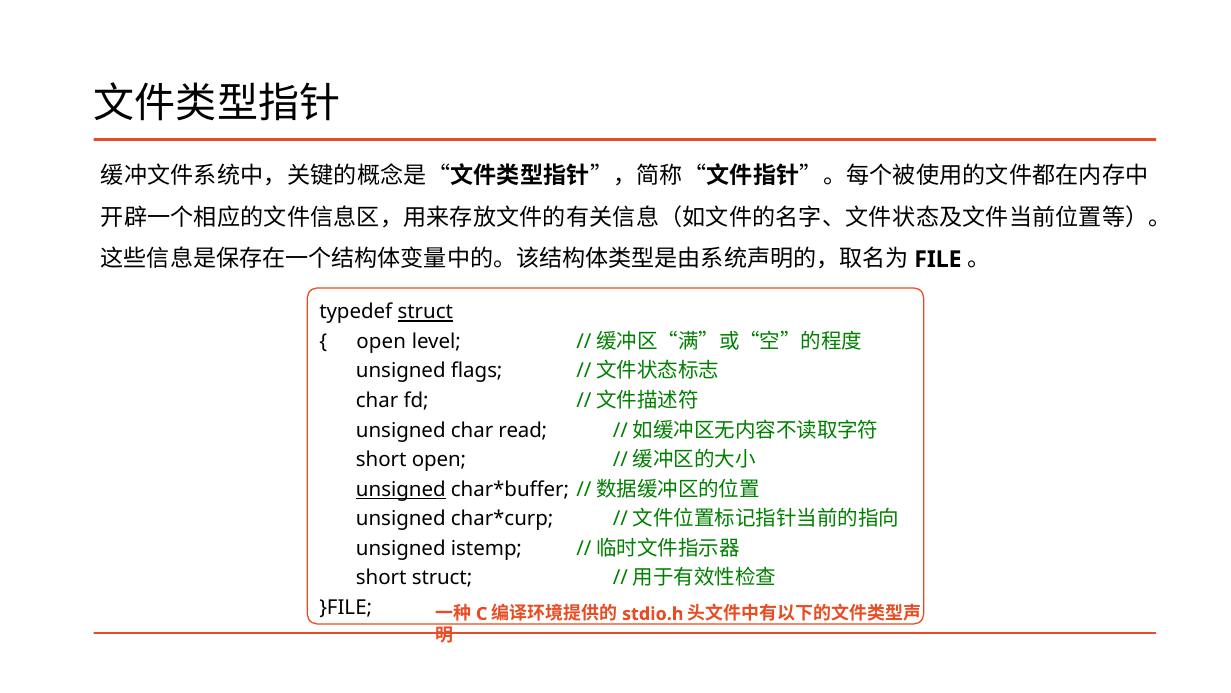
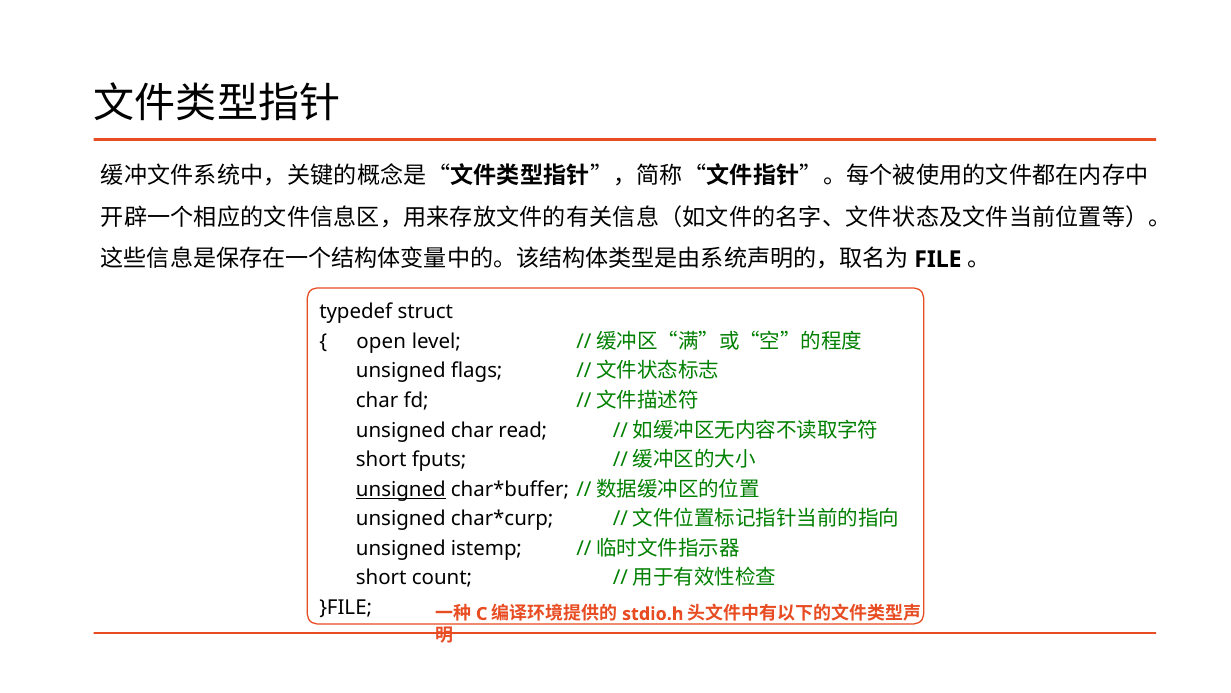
struct underline: present -> none (425, 312)
short open: open -> fputs (439, 459)
short struct: struct -> count (442, 577)
